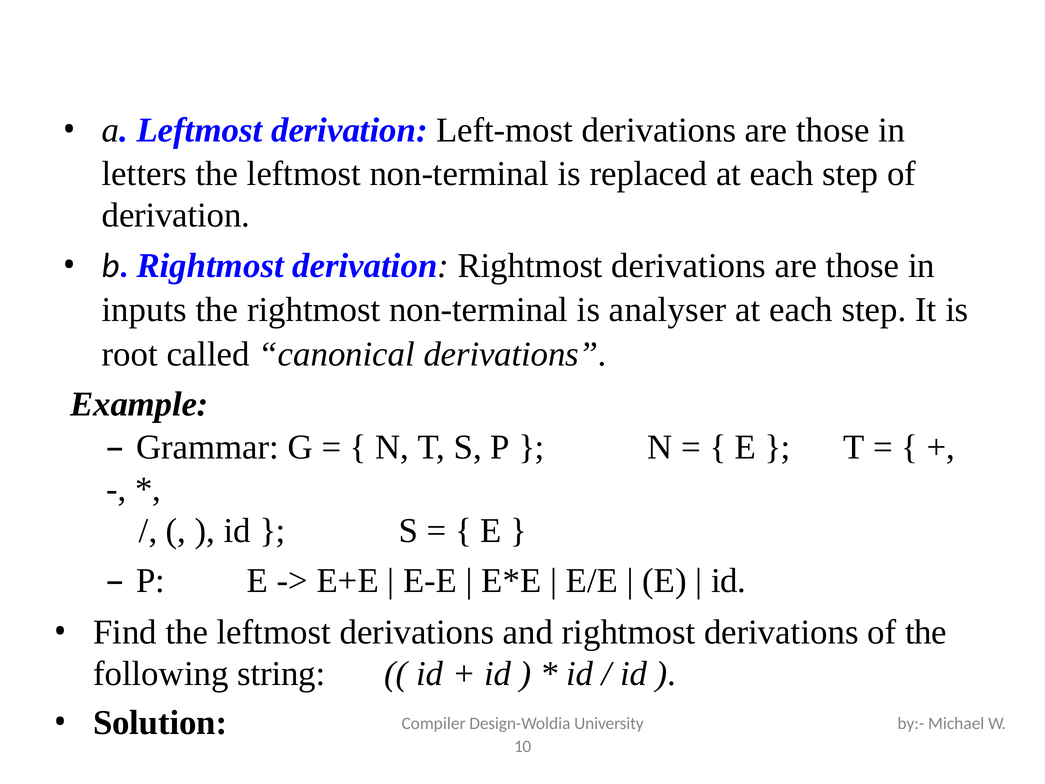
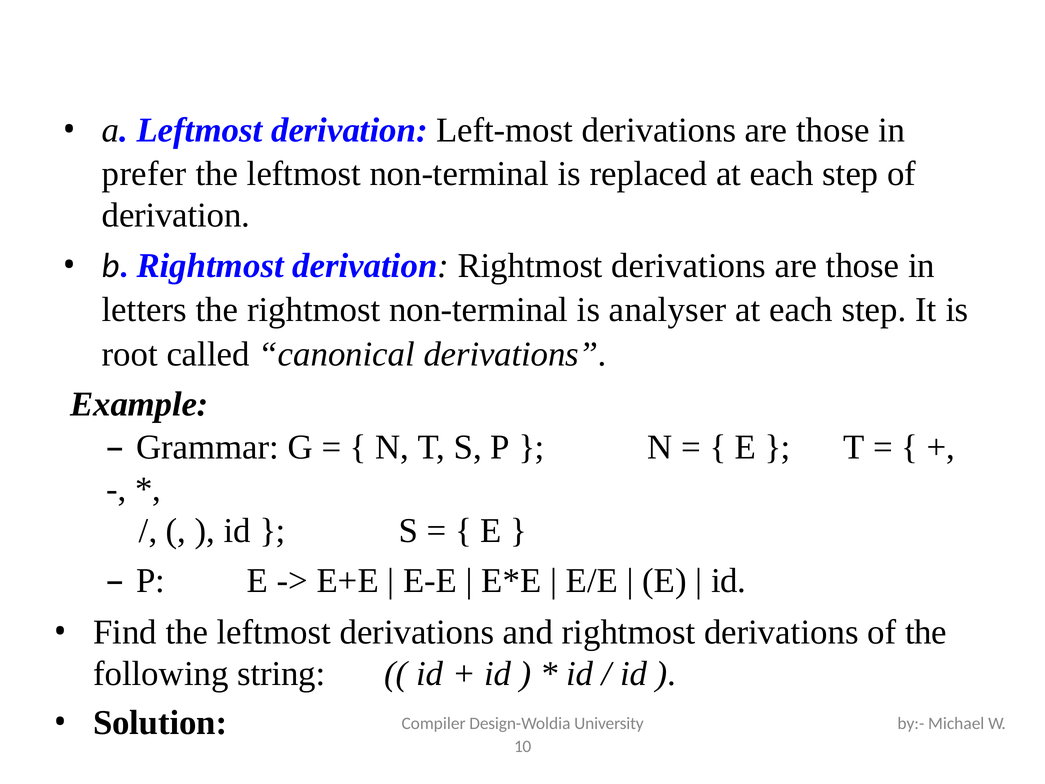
letters: letters -> prefer (144, 174)
inputs: inputs -> letters (144, 310)
